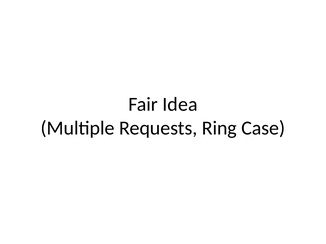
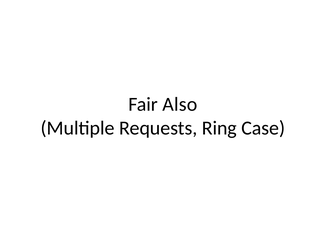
Idea: Idea -> Also (180, 105)
